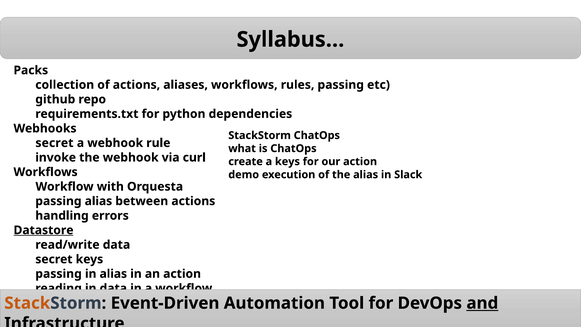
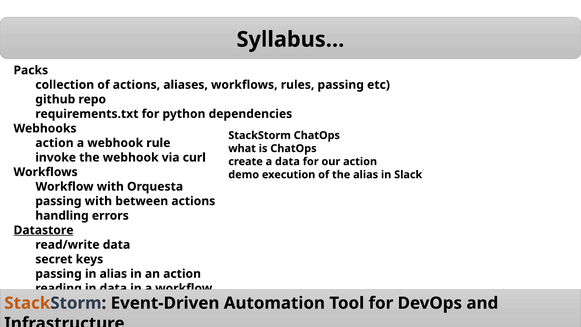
secret: secret -> action (54, 143)
a keys: keys -> data (287, 161)
passing alias: alias -> with (98, 201)
and underline: present -> none (482, 303)
